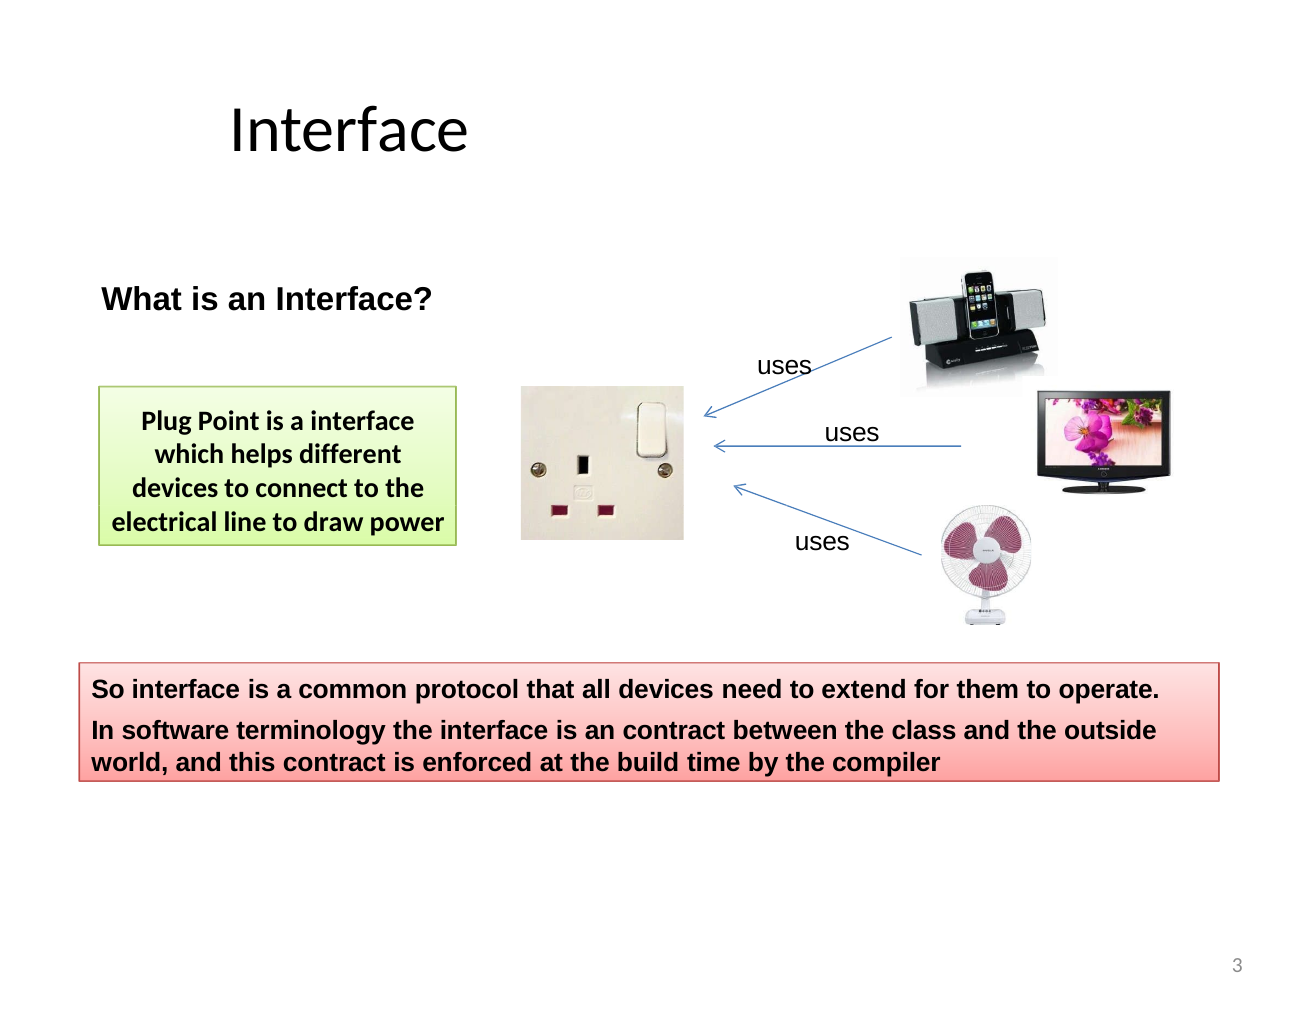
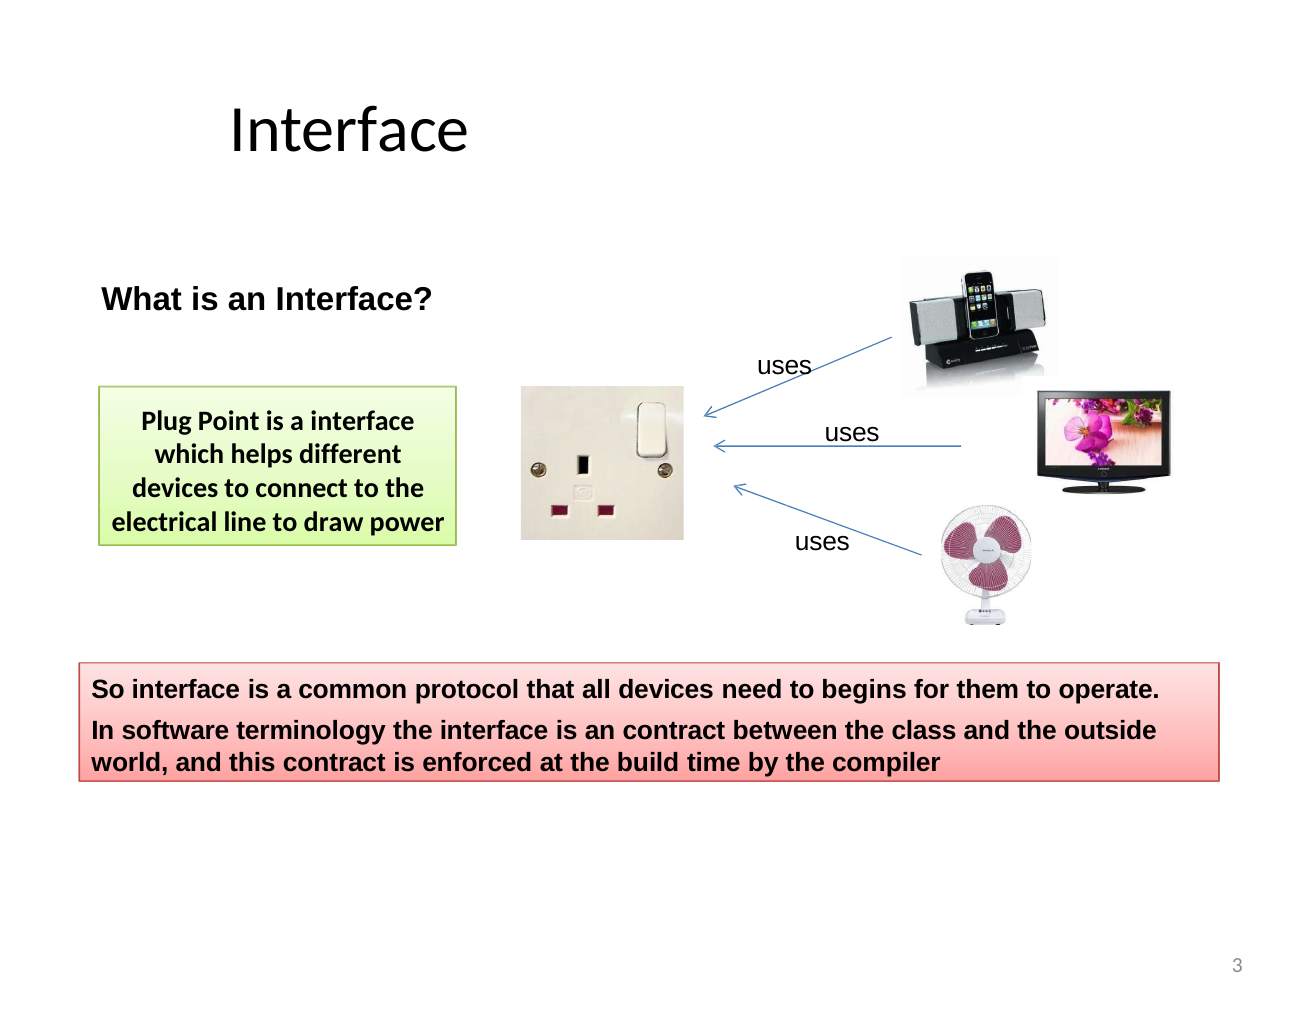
extend: extend -> begins (864, 689)
